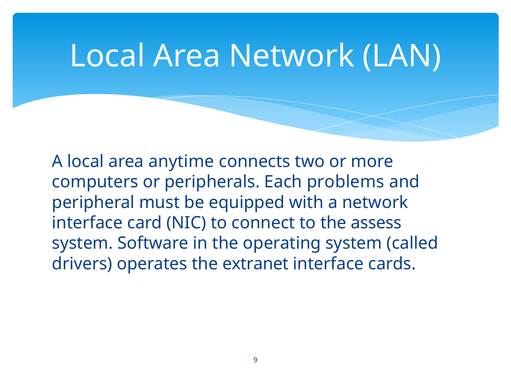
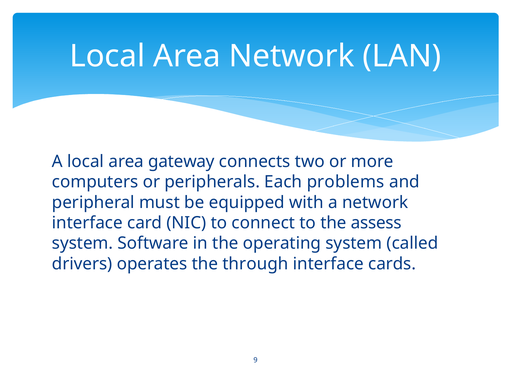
anytime: anytime -> gateway (181, 161)
extranet: extranet -> through (255, 263)
